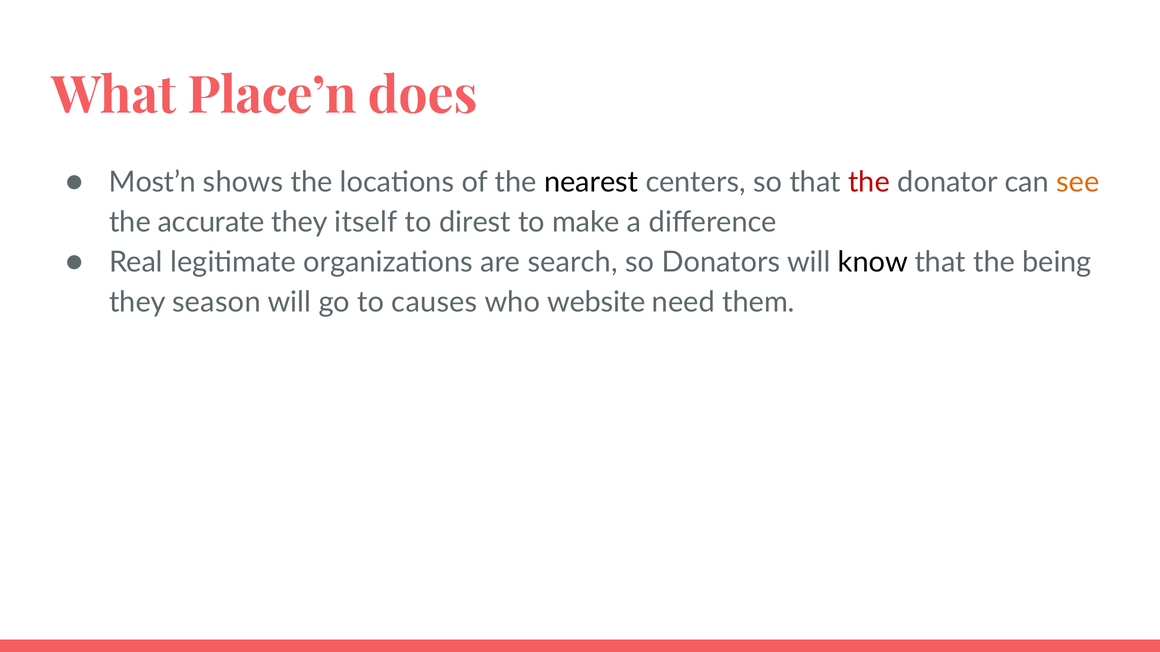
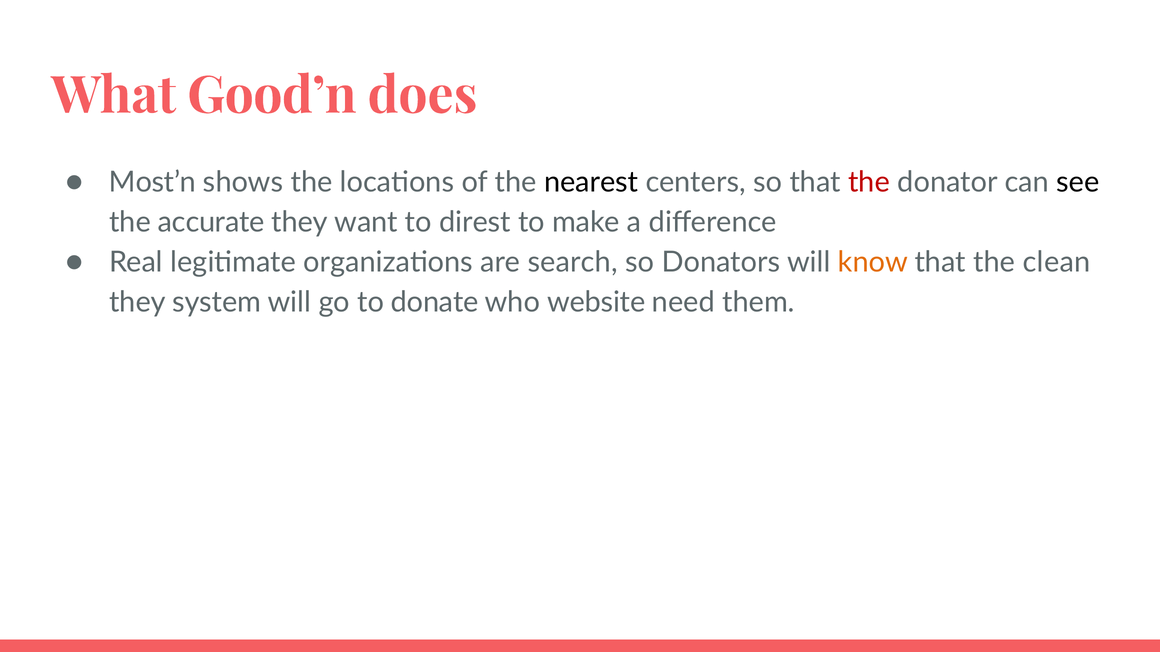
Place’n: Place’n -> Good’n (272, 96)
see colour: orange -> black (1078, 182)
itself: itself -> want (366, 222)
know colour: black -> orange (873, 262)
being: being -> clean (1057, 262)
season: season -> system (217, 302)
causes: causes -> donate (435, 302)
